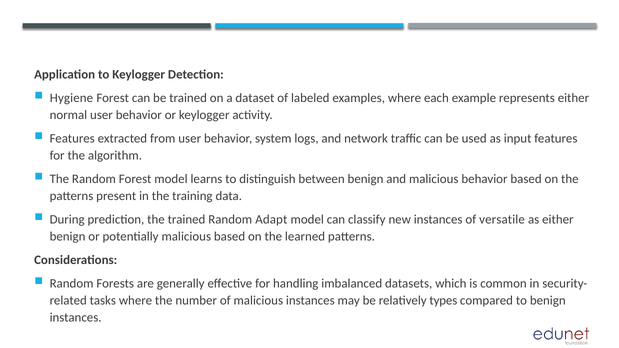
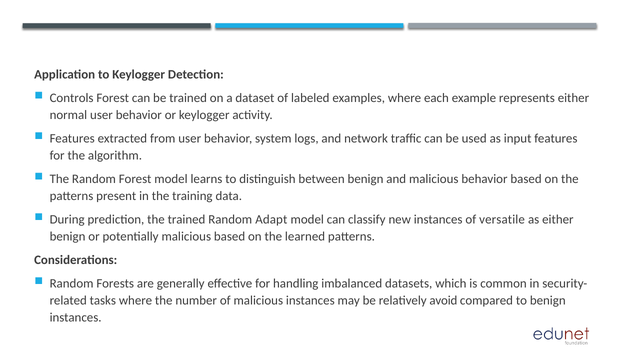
Hygiene: Hygiene -> Controls (72, 98)
types: types -> avoid (443, 300)
